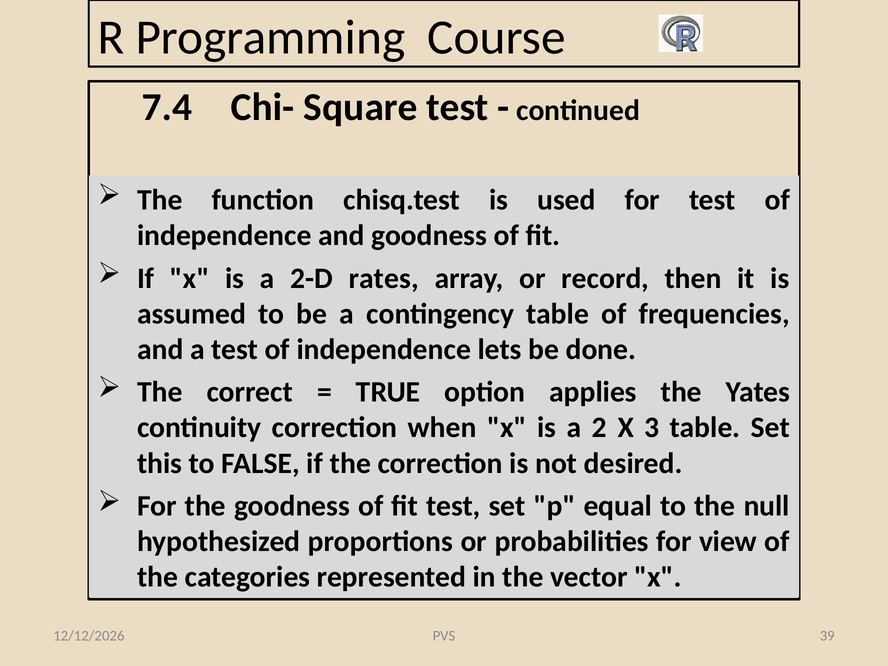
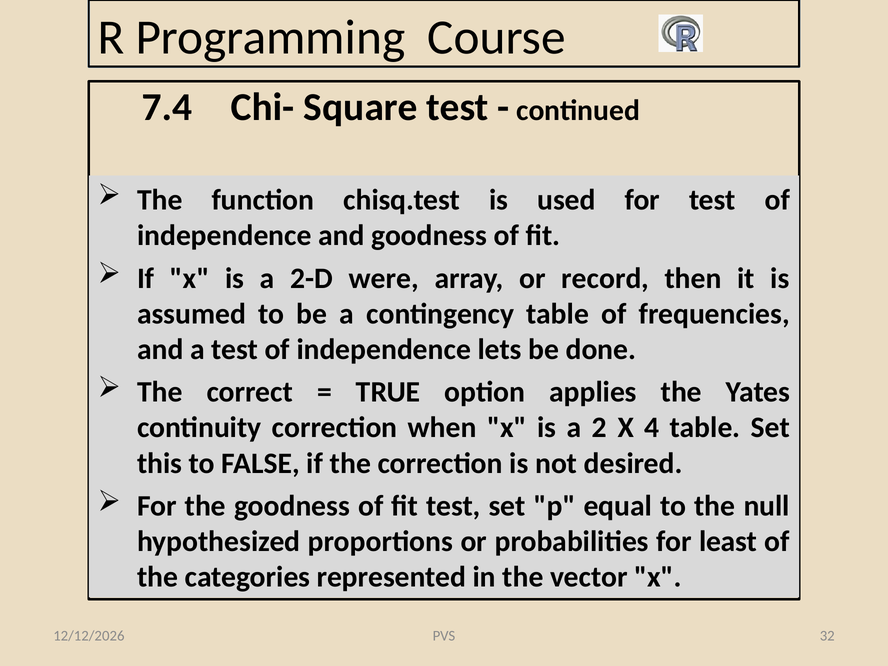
rates: rates -> were (384, 278)
3: 3 -> 4 (652, 428)
view: view -> least (728, 542)
39: 39 -> 32 (827, 636)
